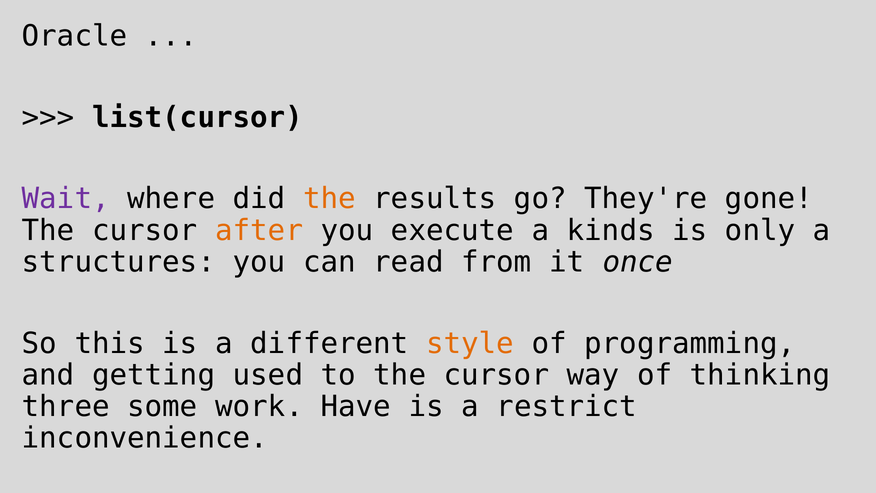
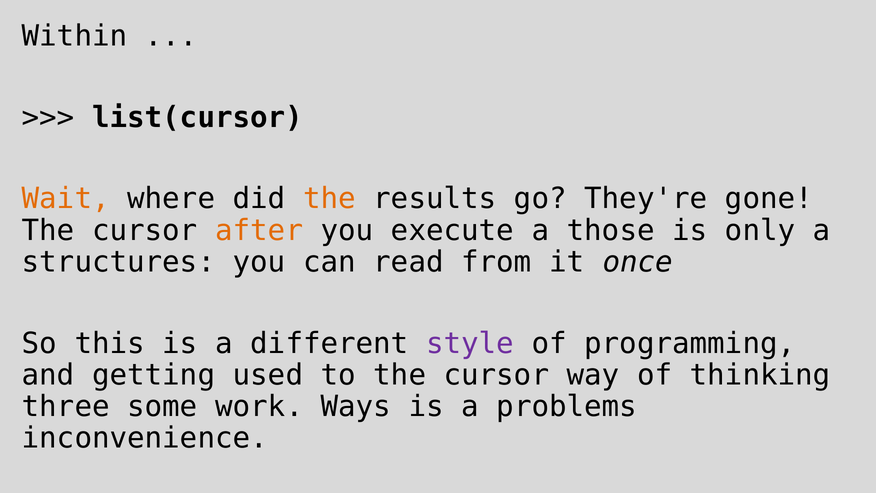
Oracle: Oracle -> Within (75, 36)
Wait colour: purple -> orange (66, 199)
kinds: kinds -> those (611, 230)
style colour: orange -> purple (470, 343)
Have: Have -> Ways (356, 406)
restrict: restrict -> problems (567, 406)
